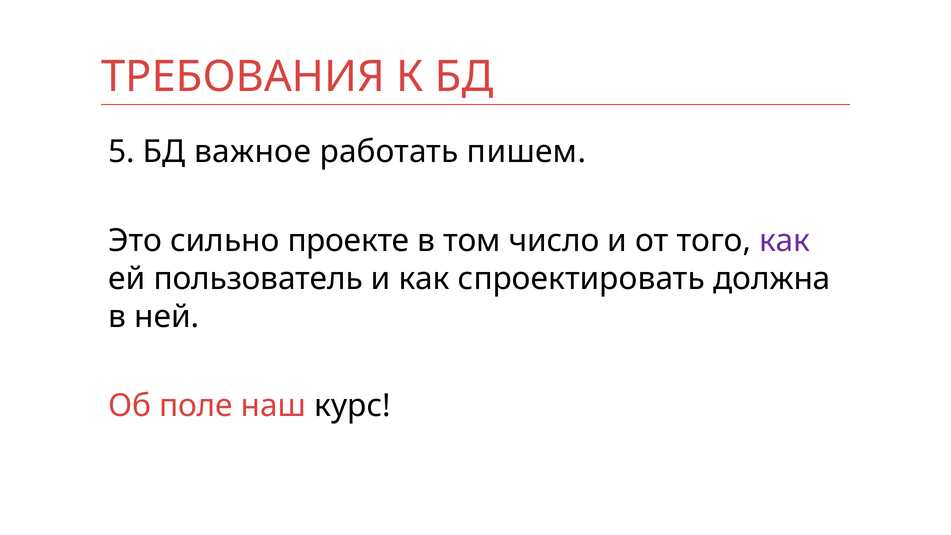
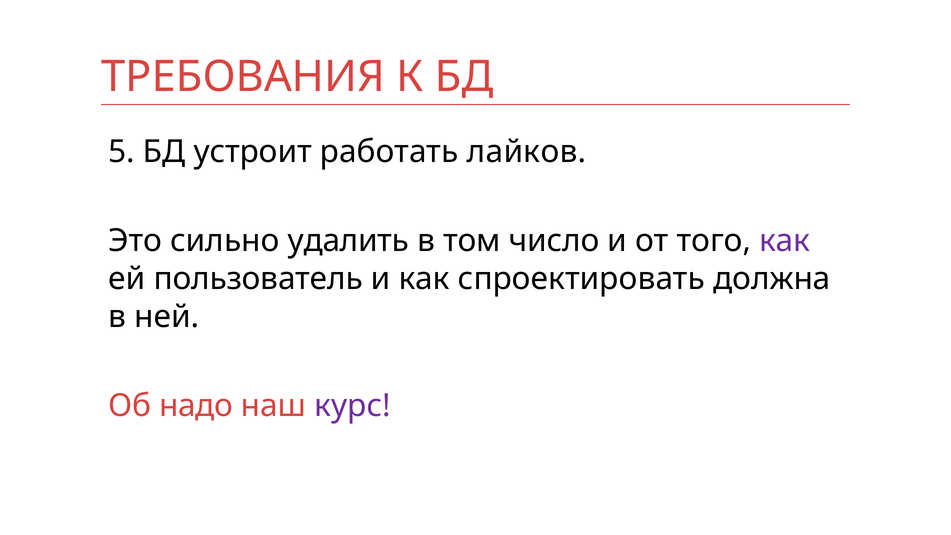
важное: важное -> устроит (253, 152)
пишем: пишем -> лайков (527, 152)
проекте: проекте -> удалить (348, 241)
поле: поле -> надо (196, 406)
курс colour: black -> purple (353, 406)
